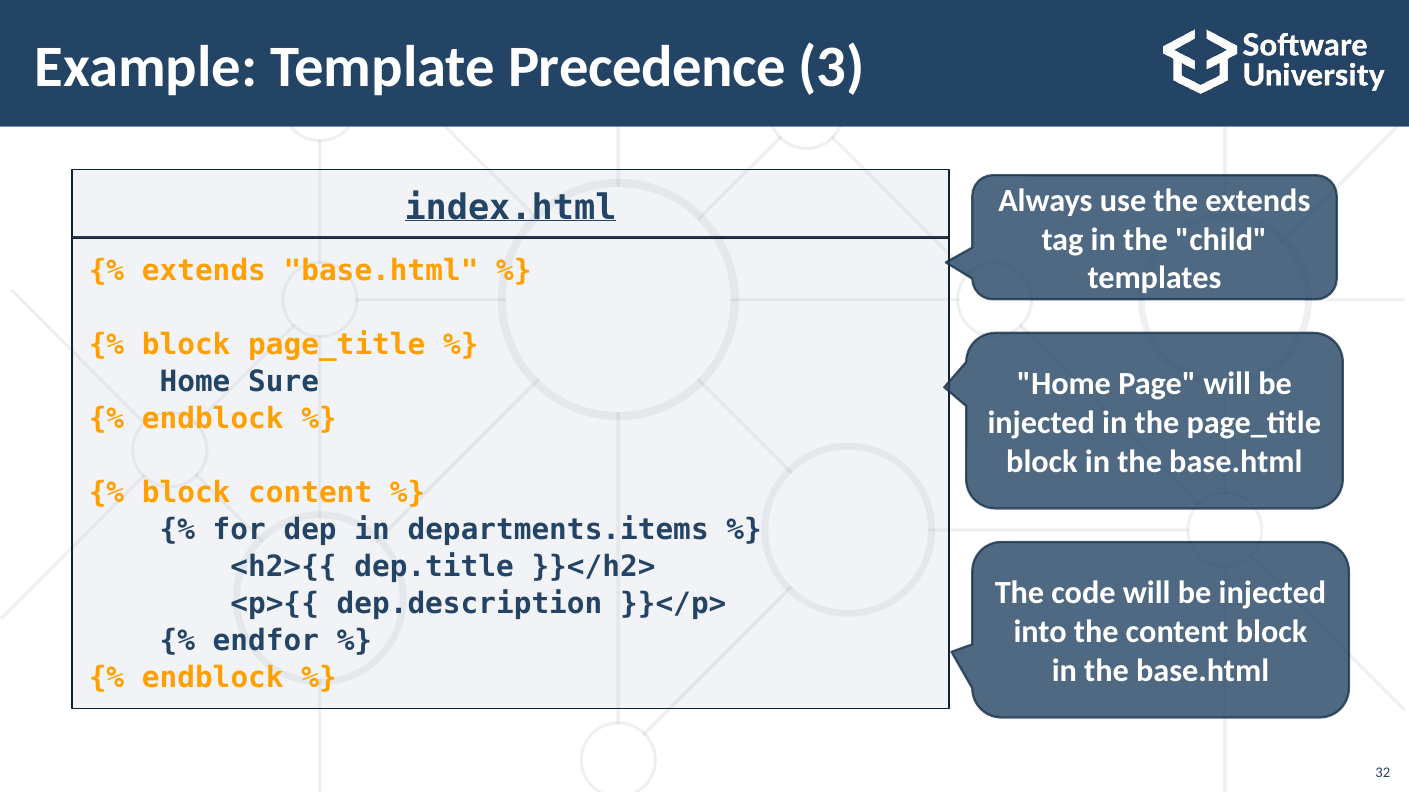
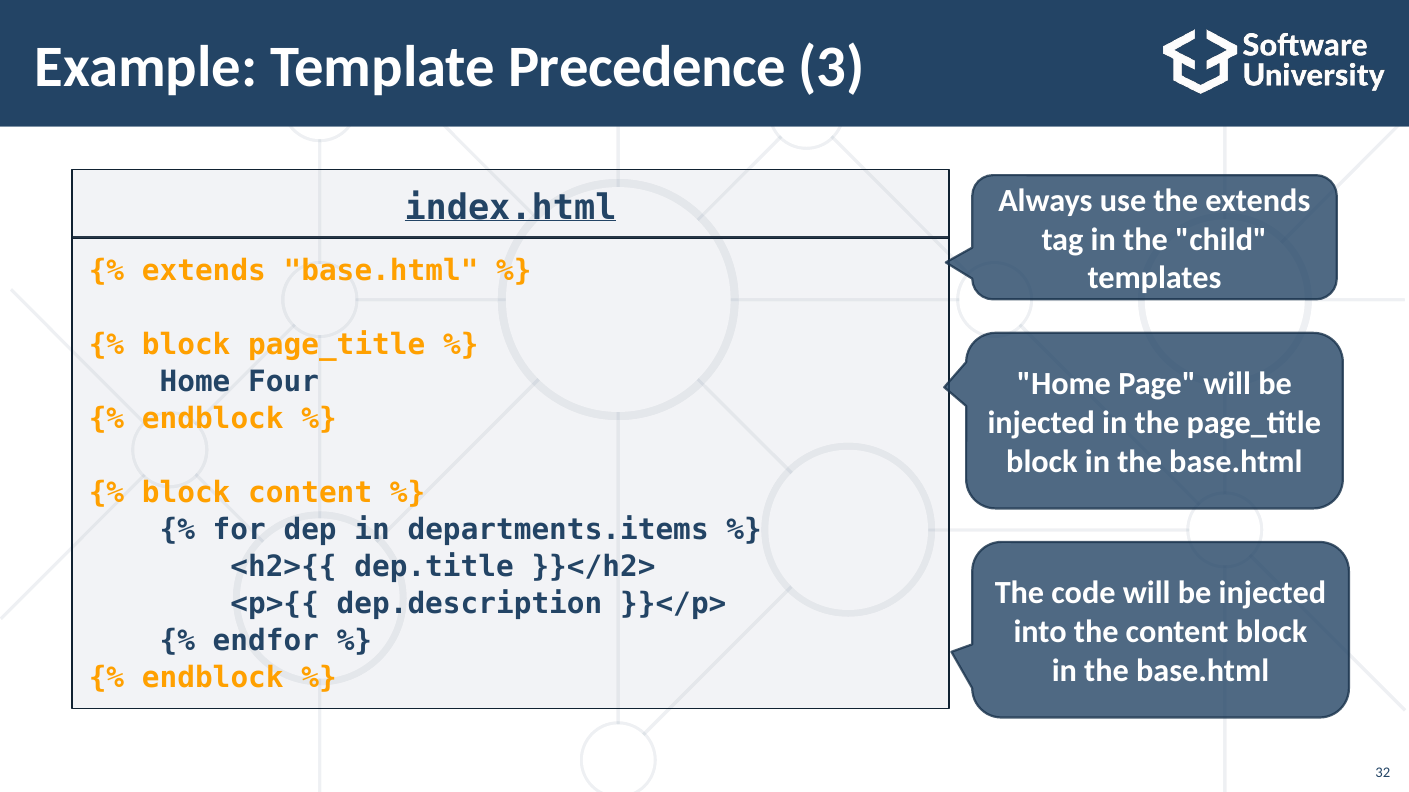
Sure: Sure -> Four (284, 382)
